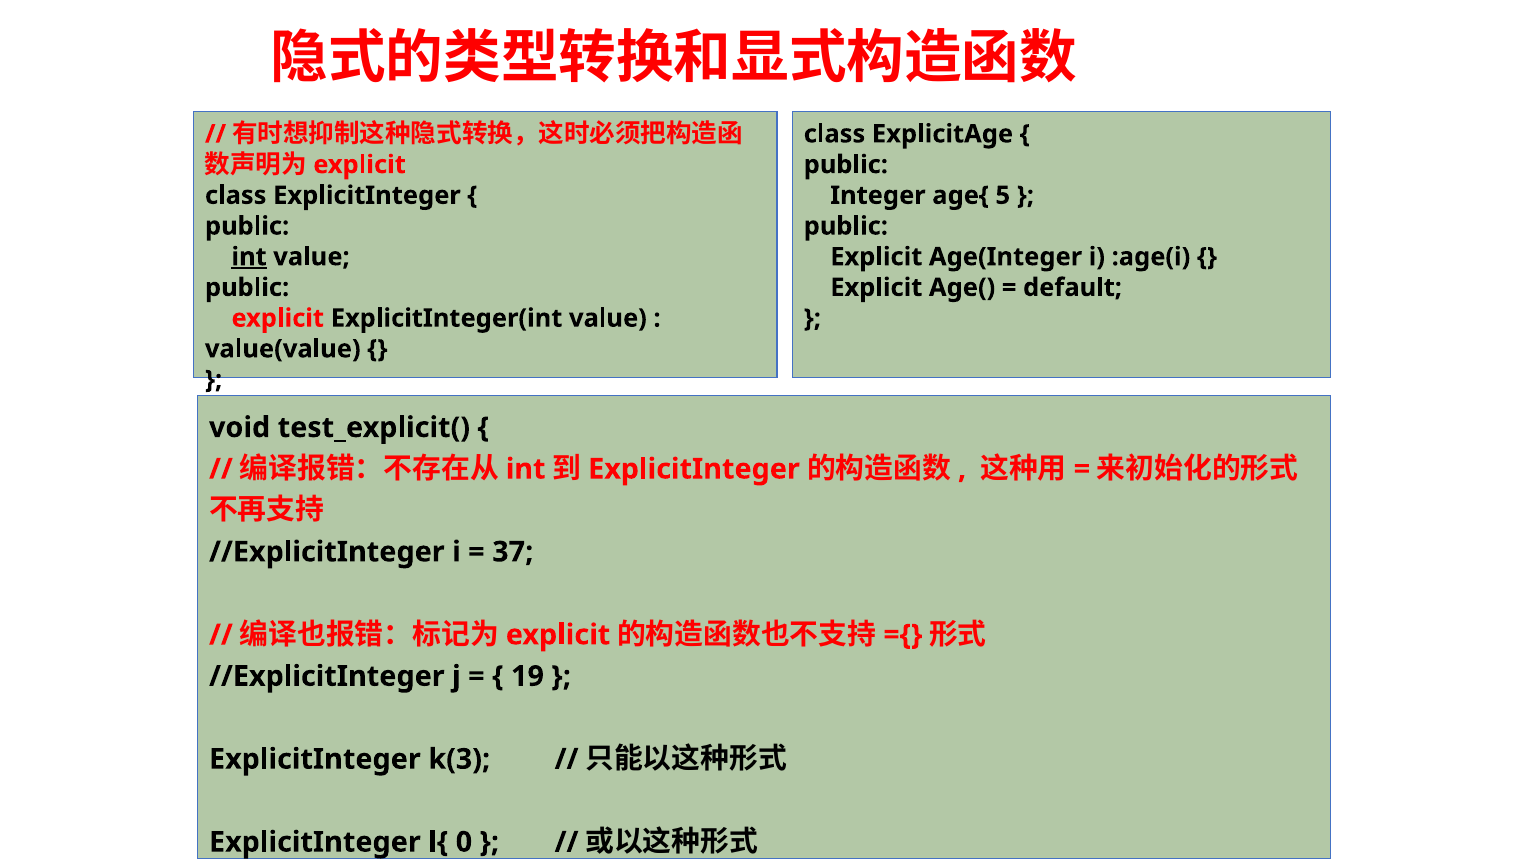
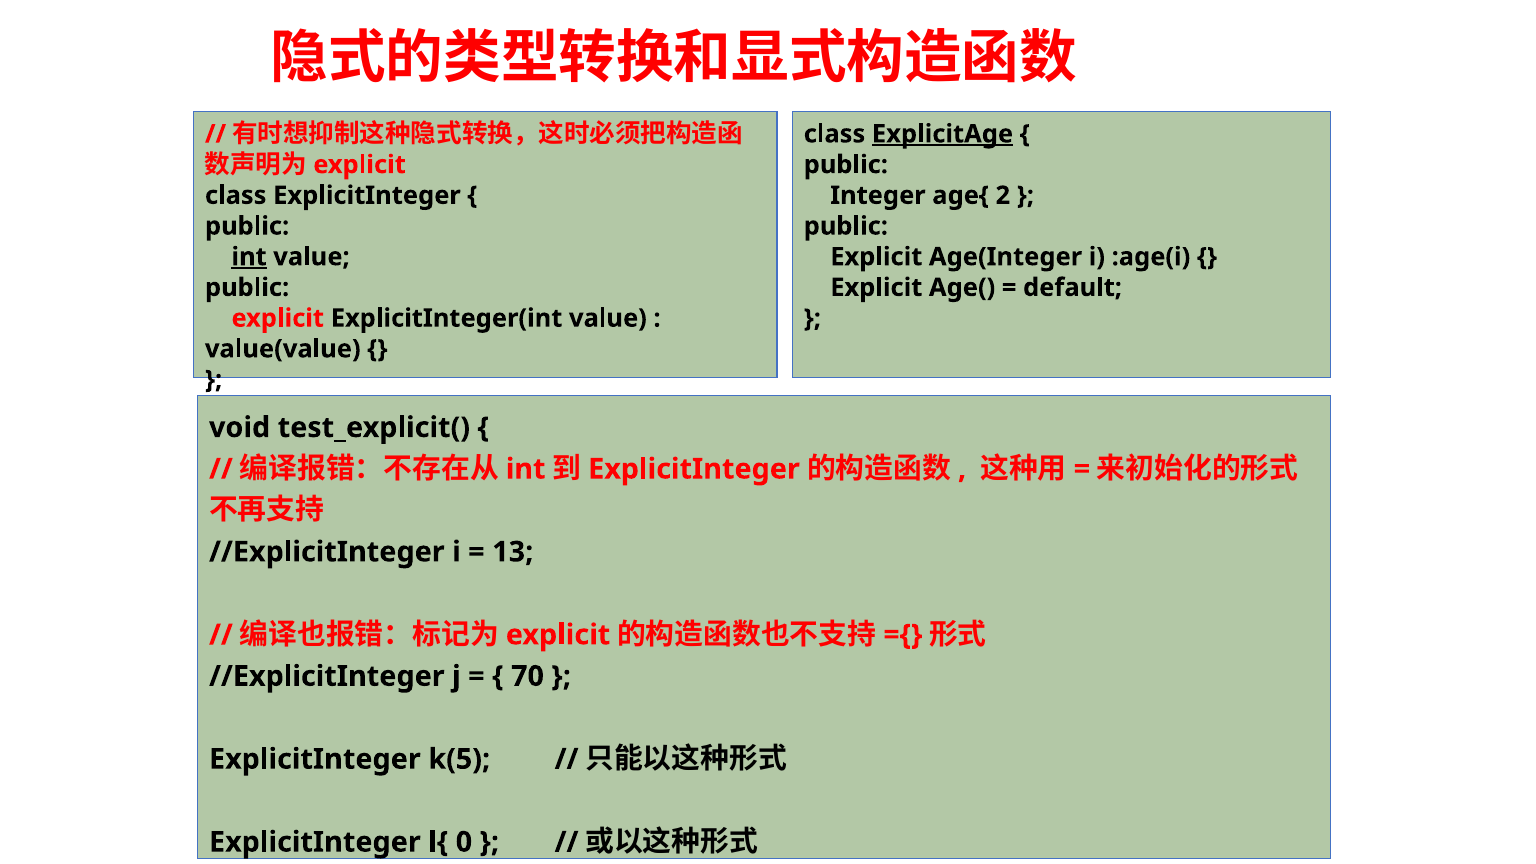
ExplicitAge underline: none -> present (943, 134)
5: 5 -> 2 (1003, 195)
37: 37 -> 13 (513, 552)
19: 19 -> 70 (527, 676)
k(3: k(3 -> k(5 (459, 759)
